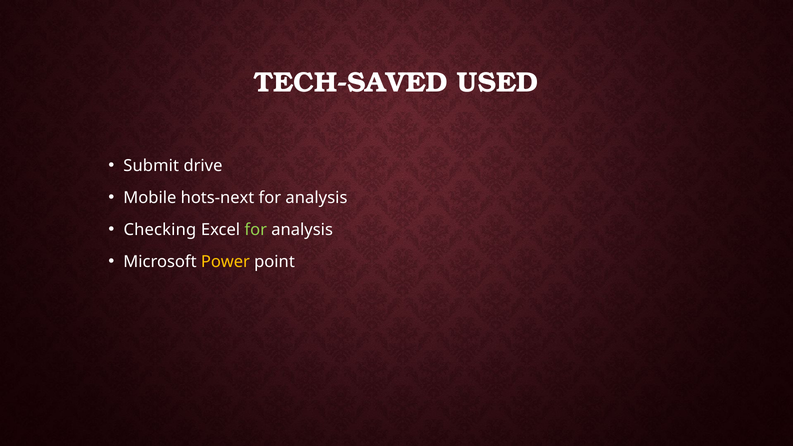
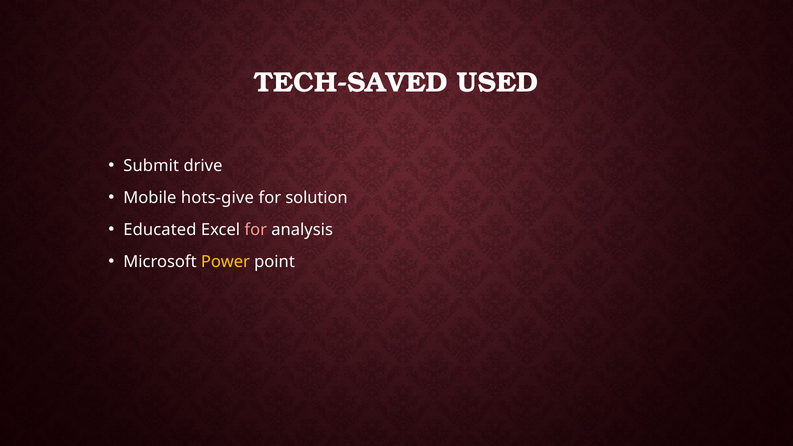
hots-next: hots-next -> hots-give (217, 198)
analysis: analysis -> solution (317, 198)
Checking: Checking -> Educated (160, 230)
for colour: light green -> pink (256, 230)
